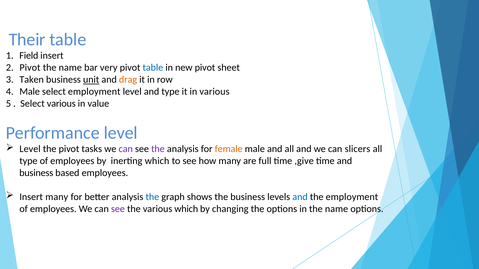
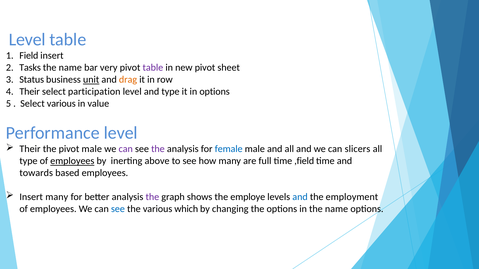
Their: Their -> Level (27, 40)
Pivot: Pivot -> Tasks (30, 68)
table colour: blue -> purple (153, 68)
Taken: Taken -> Status (32, 80)
Male: Male -> Their (30, 92)
select employment: employment -> participation (94, 92)
in various: various -> options (215, 92)
Level: Level -> Their (30, 149)
pivot tasks: tasks -> male (92, 149)
female colour: orange -> blue (229, 149)
employees underline: none -> present (72, 161)
inerting which: which -> above (157, 161)
,give: ,give -> ,field (304, 161)
business: business -> towards (36, 173)
the colour: blue -> purple (152, 197)
the business: business -> employe (248, 197)
see colour: purple -> blue (118, 209)
